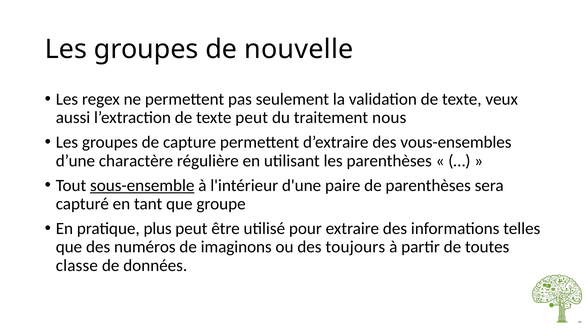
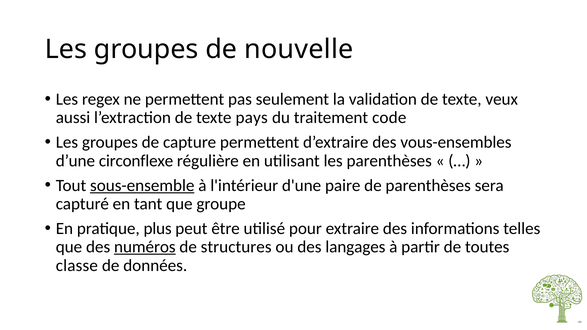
texte peut: peut -> pays (252, 118)
nous: nous -> code (389, 118)
charactère: charactère -> circonflexe (136, 161)
numéros underline: none -> present (145, 247)
imaginons: imaginons -> structures (236, 247)
toujours: toujours -> langages (355, 247)
